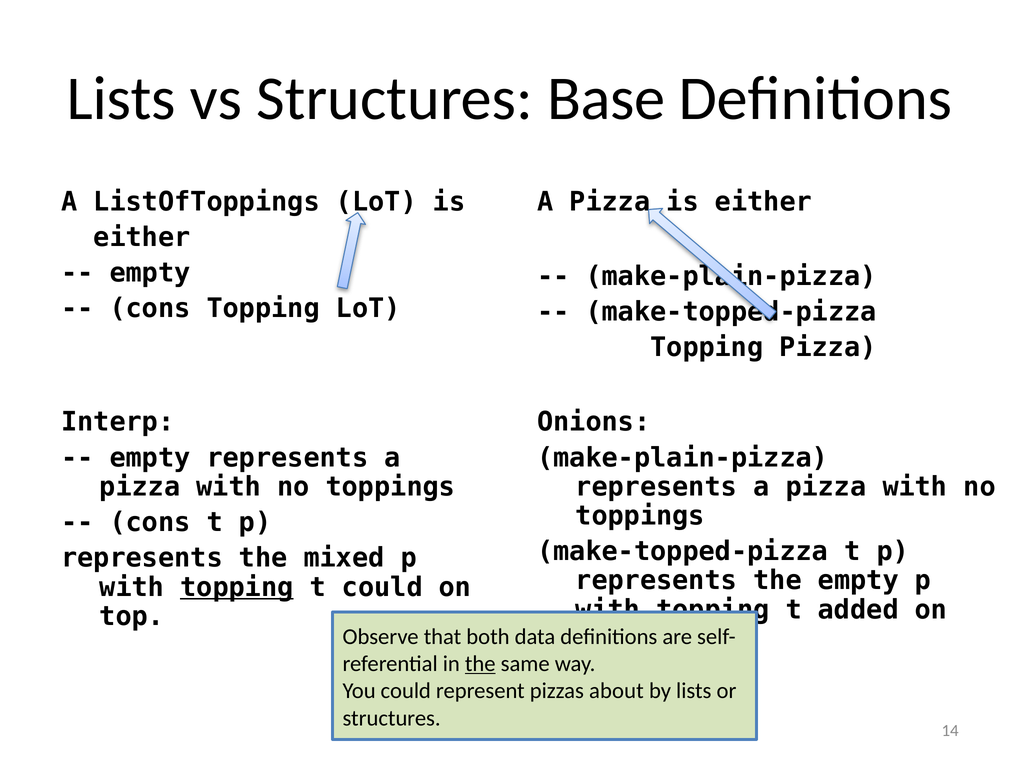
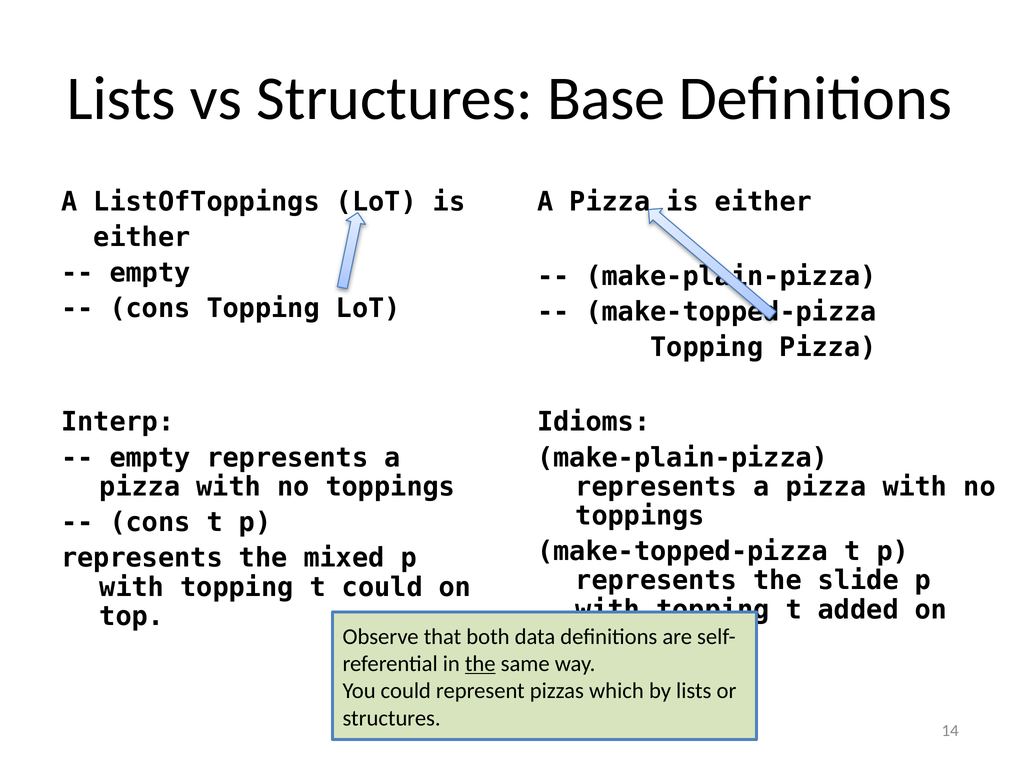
Onions: Onions -> Idioms (594, 422)
the empty: empty -> slide (858, 581)
topping underline: present -> none (237, 587)
about: about -> which (616, 691)
